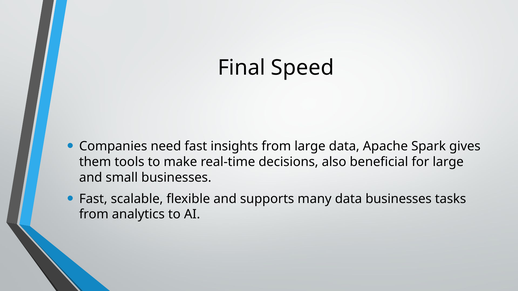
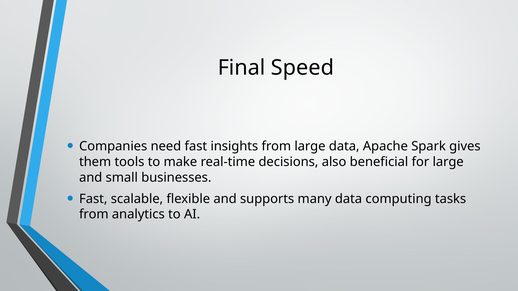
data businesses: businesses -> computing (399, 199)
